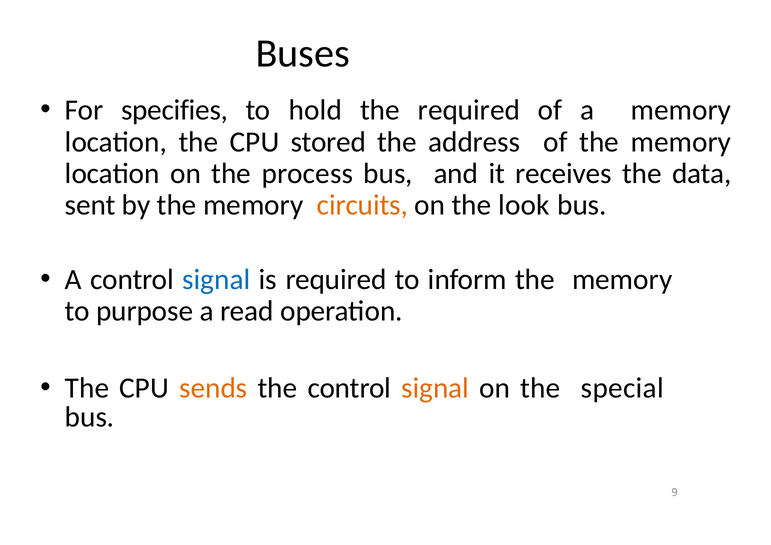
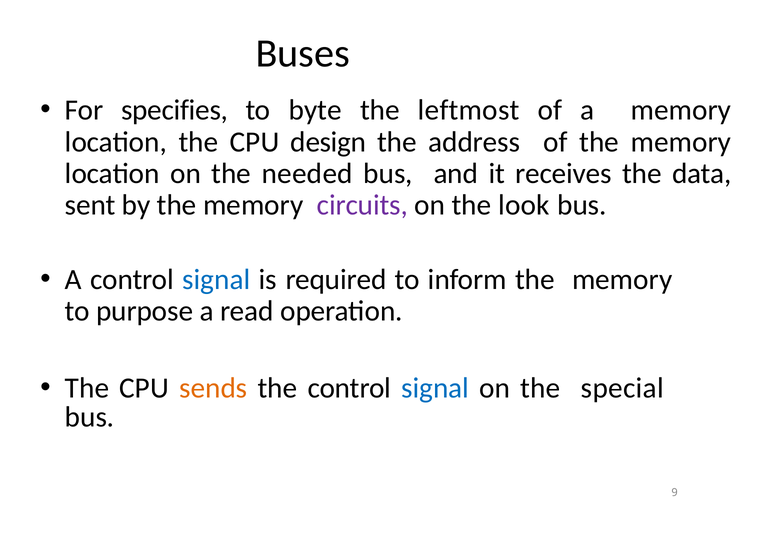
hold: hold -> byte (315, 110)
the required: required -> leftmost (469, 110)
stored: stored -> design (328, 142)
process: process -> needed (307, 174)
circuits colour: orange -> purple (362, 205)
signal colour: orange -> blue (435, 388)
